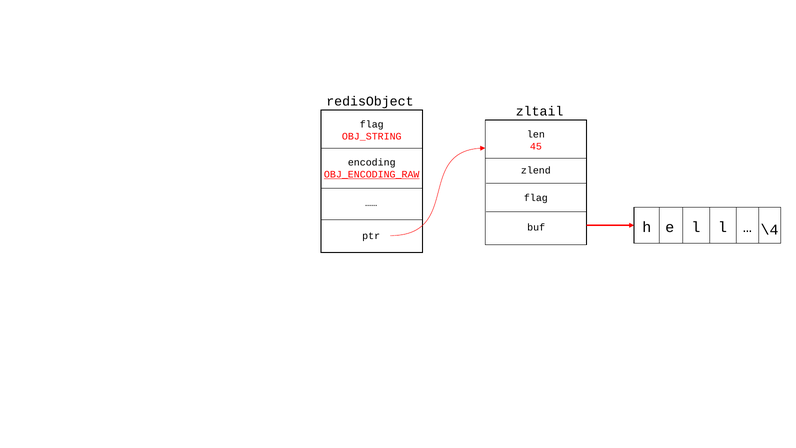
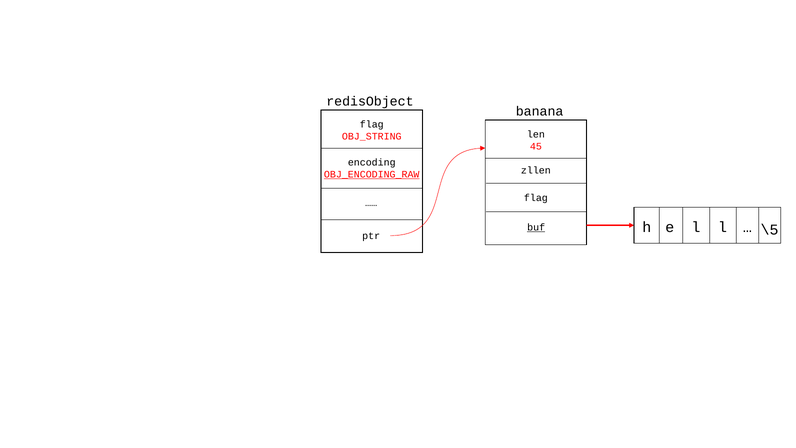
zltail: zltail -> banana (540, 111)
zlend: zlend -> zllen (536, 170)
\4: \4 -> \5 (770, 230)
buf underline: none -> present (536, 227)
